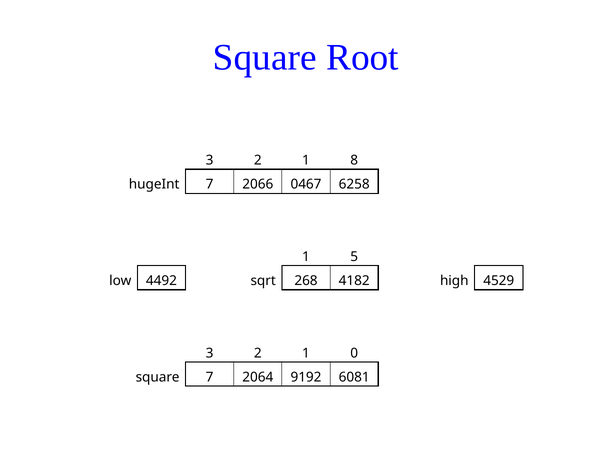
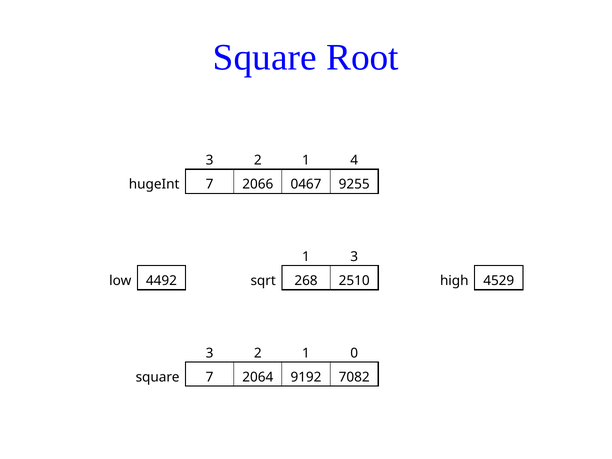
8: 8 -> 4 (354, 160)
6258: 6258 -> 9255 (354, 184)
1 5: 5 -> 3 (354, 257)
4182: 4182 -> 2510 (354, 281)
6081: 6081 -> 7082 (354, 377)
